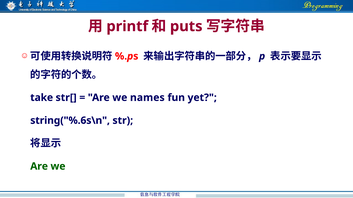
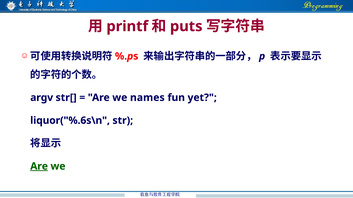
take: take -> argv (42, 98)
string("%.6s\n: string("%.6s\n -> liquor("%.6s\n (70, 121)
Are underline: none -> present (39, 167)
